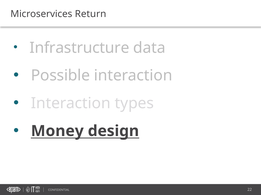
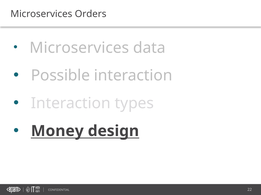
Return: Return -> Orders (91, 14)
Infrastructure: Infrastructure -> Microservices (79, 48)
